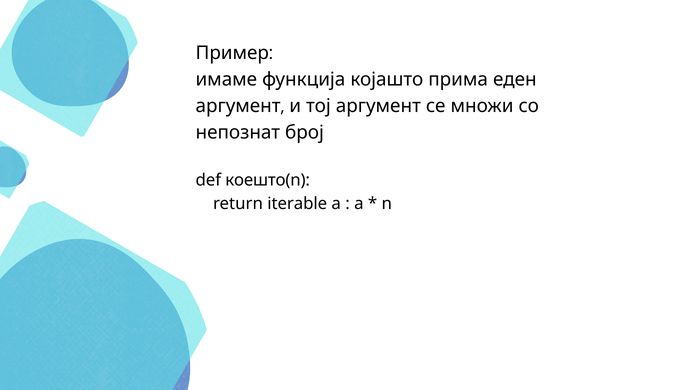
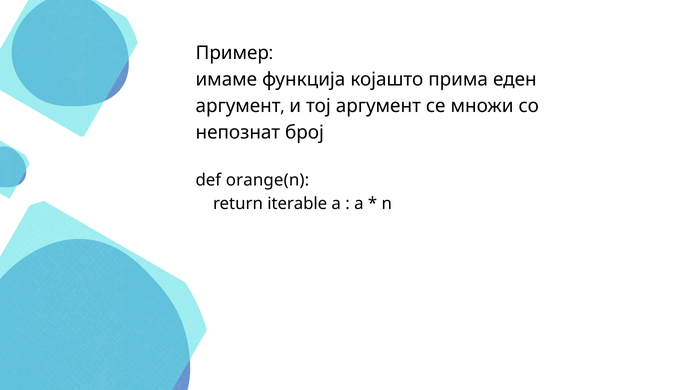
коешто(n: коешто(n -> orange(n (267, 180)
